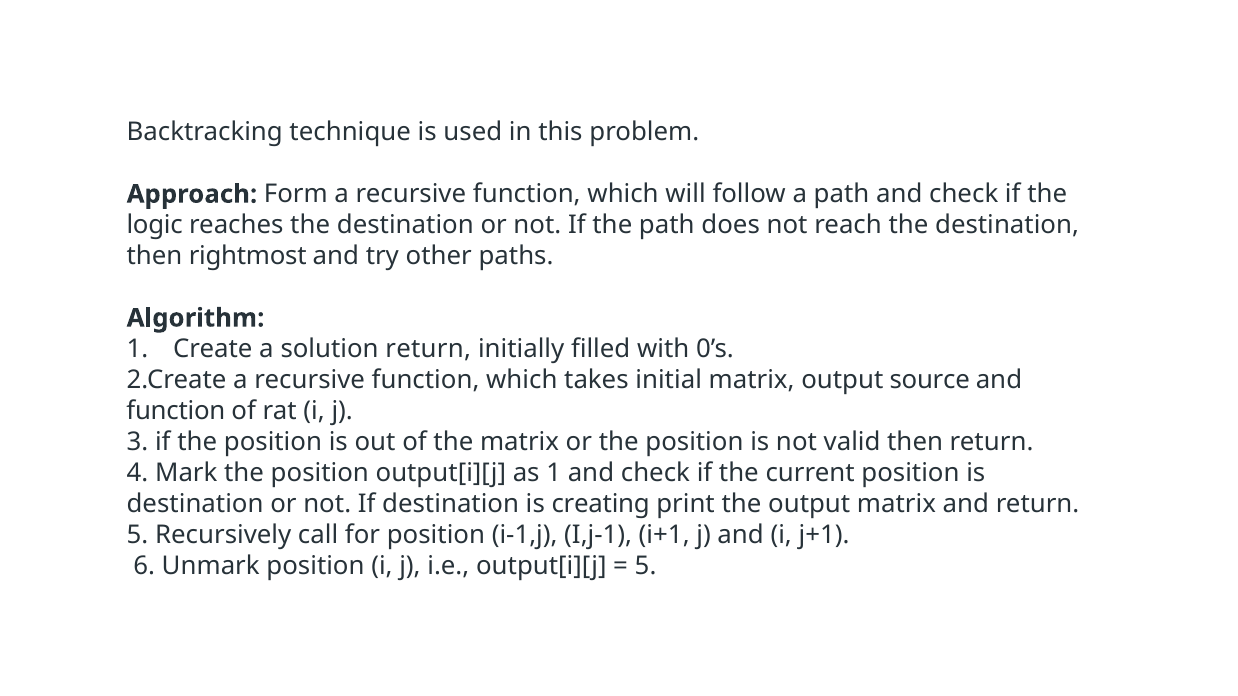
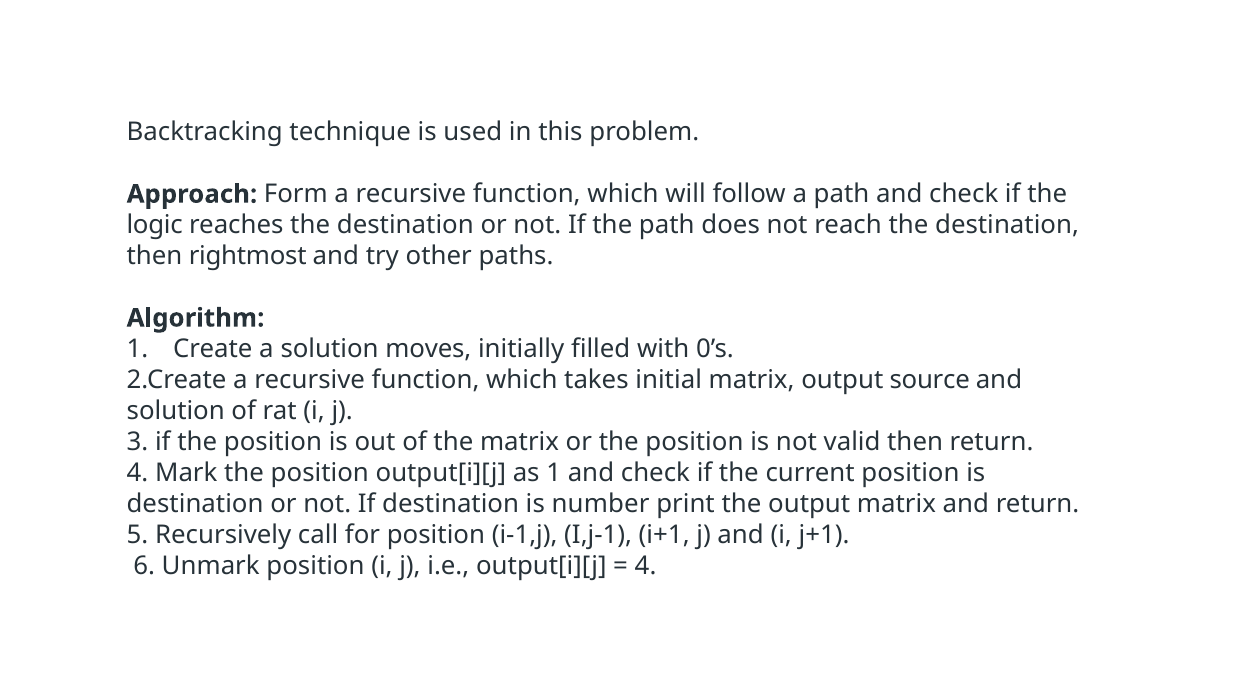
solution return: return -> moves (428, 349)
function: function -> solution (176, 411)
creating: creating -> number (600, 504)
5: 5 -> 4 (646, 566)
